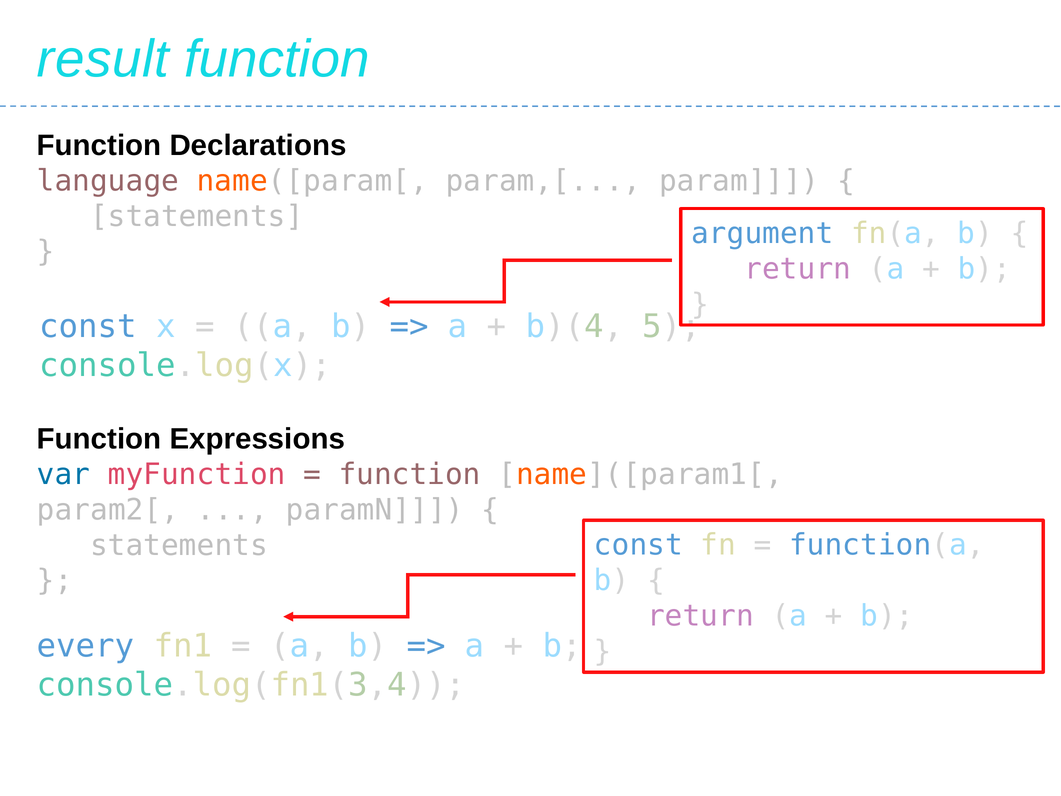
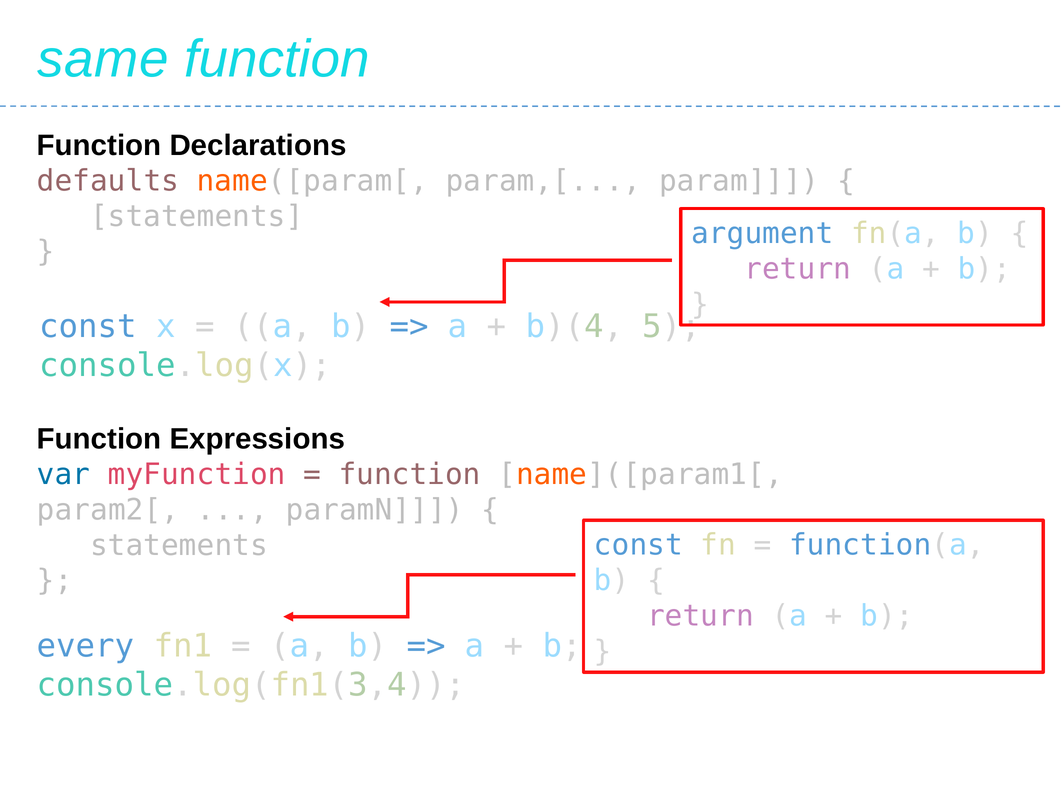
result: result -> same (103, 59)
language: language -> defaults (108, 181)
